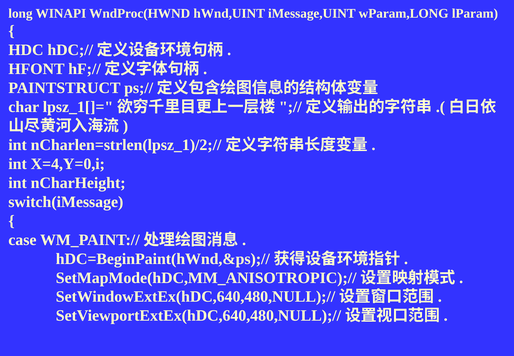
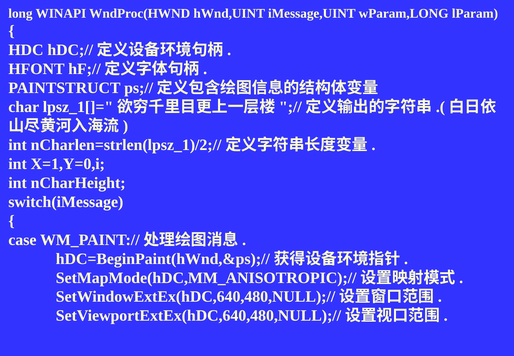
X=4,Y=0,i: X=4,Y=0,i -> X=1,Y=0,i (68, 164)
